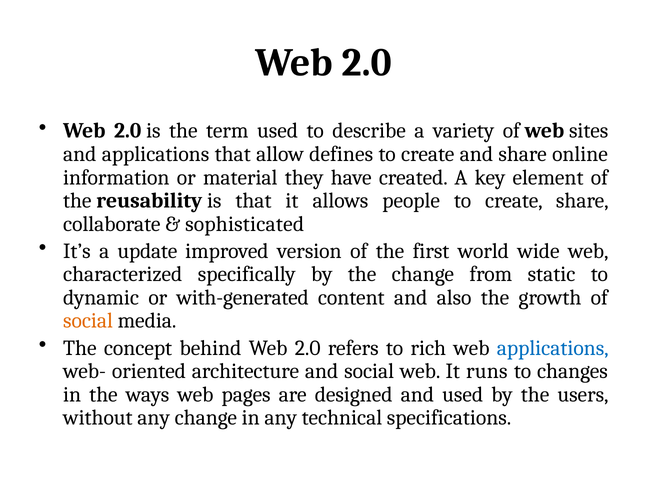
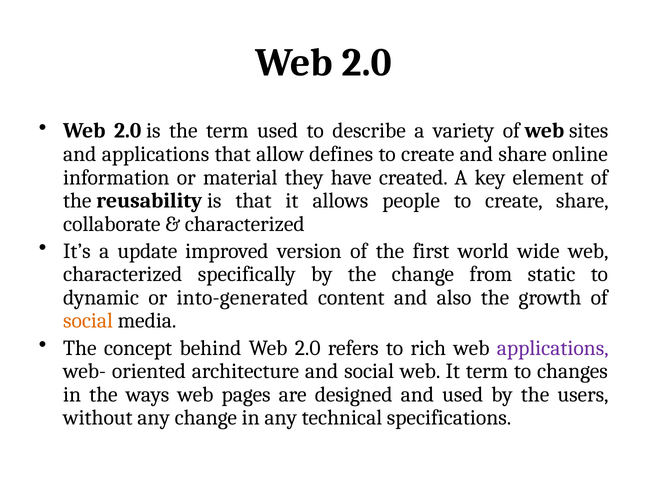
sophisticated: sophisticated -> characterized (245, 224)
with-generated: with-generated -> into-generated (243, 298)
applications colour: blue -> purple (553, 348)
It runs: runs -> term (487, 371)
